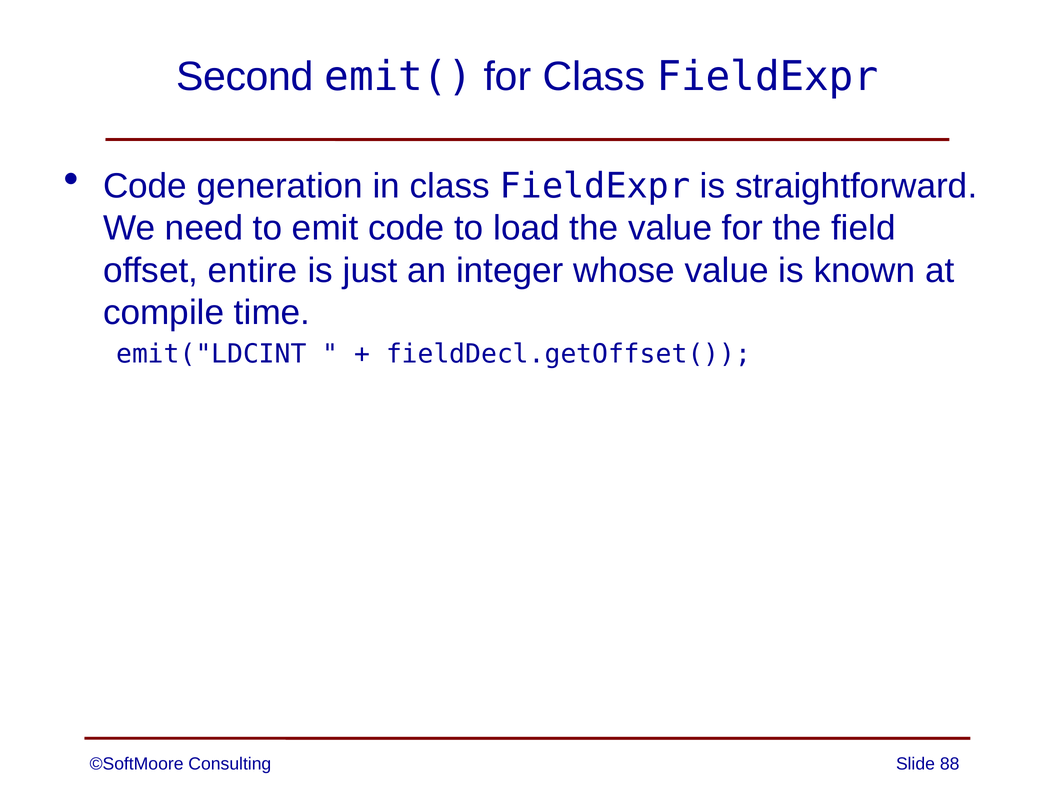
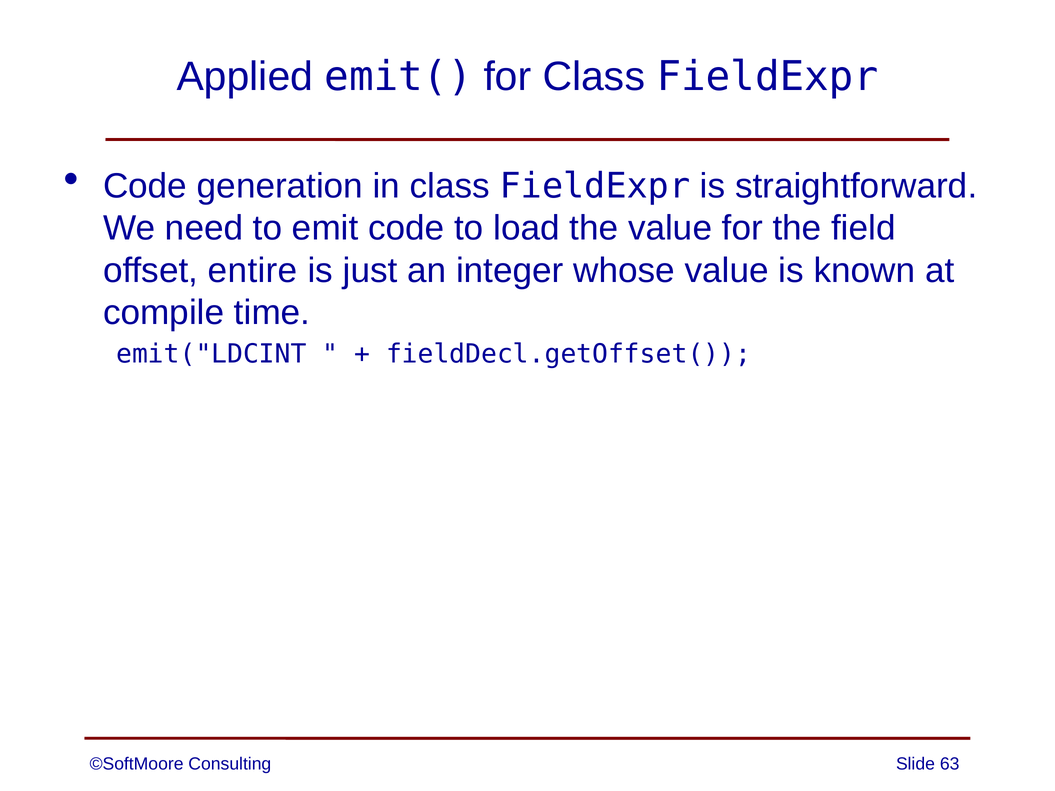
Second: Second -> Applied (245, 77)
88: 88 -> 63 (950, 764)
